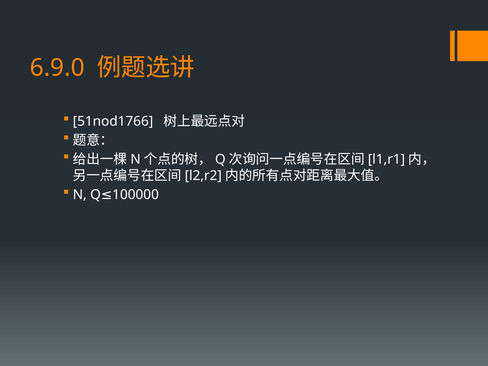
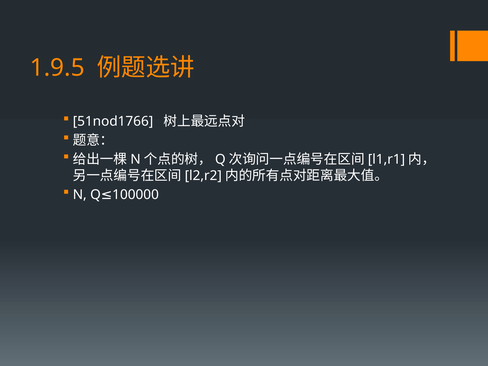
6.9.0: 6.9.0 -> 1.9.5 (57, 68)
